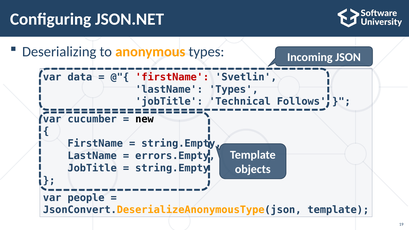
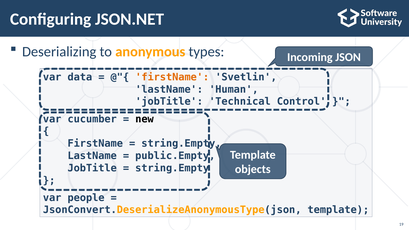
firstName colour: red -> orange (172, 77)
lastName Types: Types -> Human (234, 89)
Follows: Follows -> Control (301, 102)
errors.Empty: errors.Empty -> public.Empty (175, 156)
